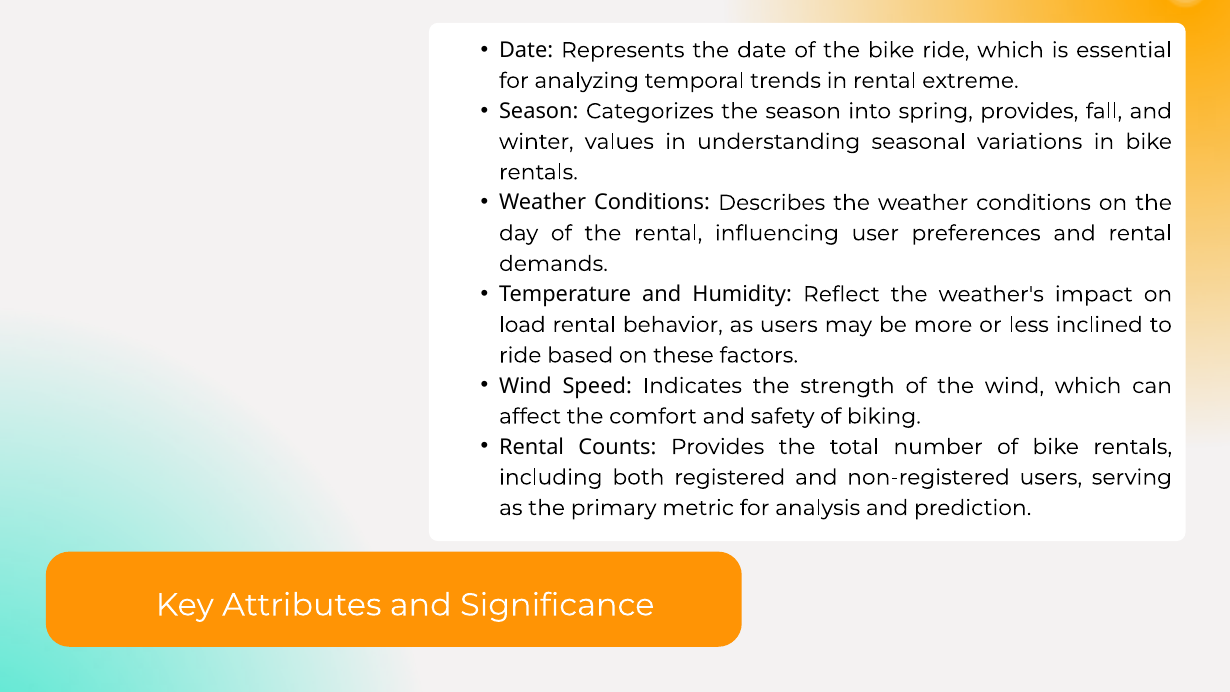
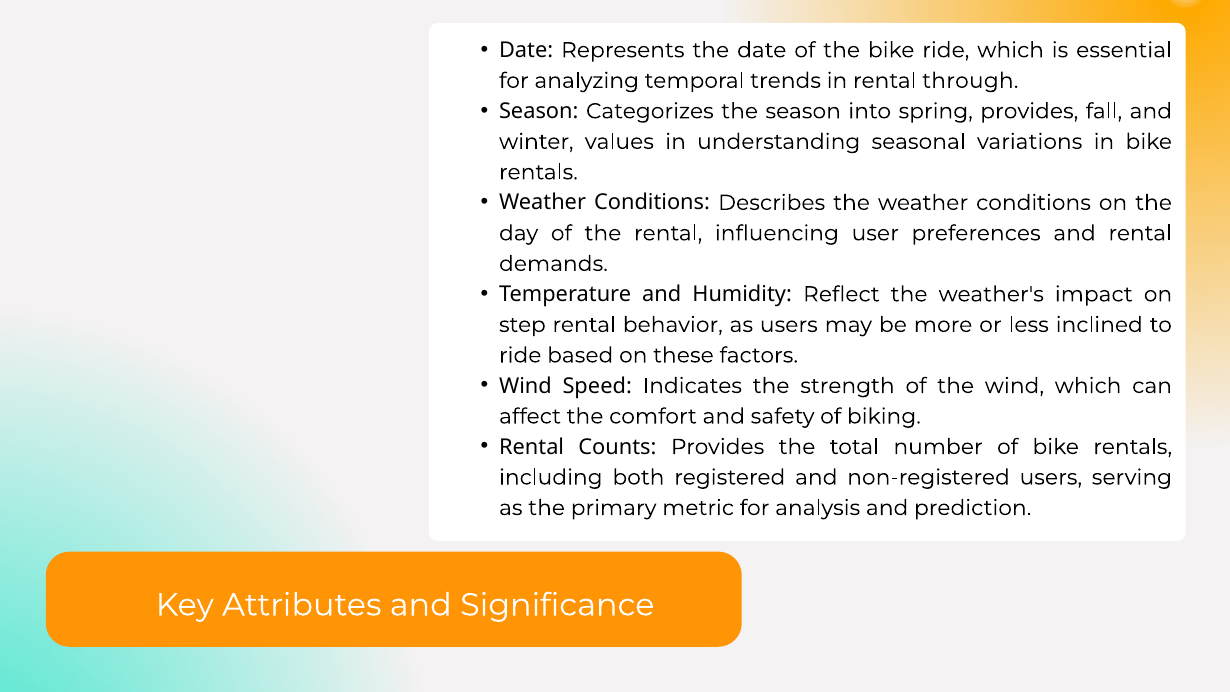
extreme: extreme -> through (970, 81)
load: load -> step (522, 325)
